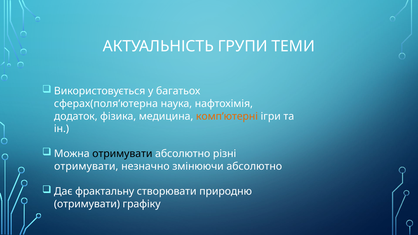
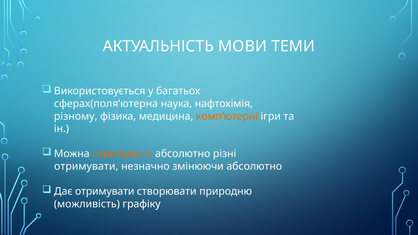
ГРУПИ: ГРУПИ -> МОВИ (243, 46)
додаток: додаток -> різному (76, 116)
отримувати colour: black -> orange (122, 154)
Дає фрактальну: фрактальну -> отримувати (105, 192)
отримувати: отримувати -> можливість (87, 204)
